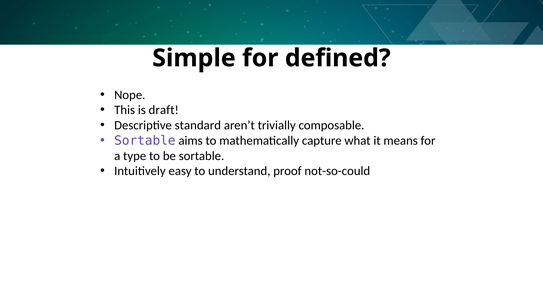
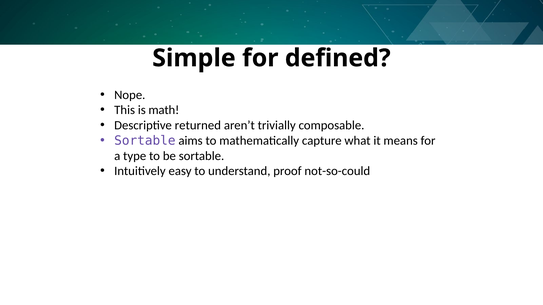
draft: draft -> math (164, 110)
standard: standard -> returned (198, 126)
